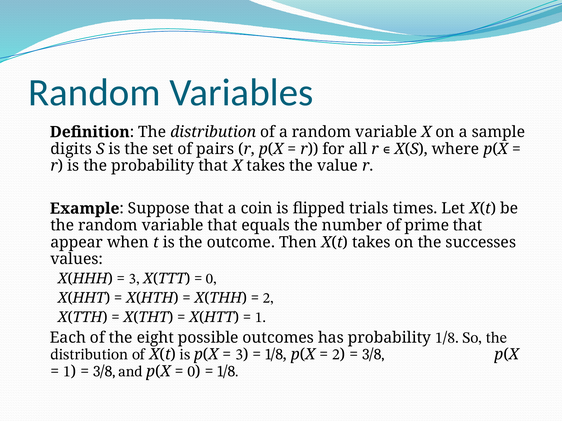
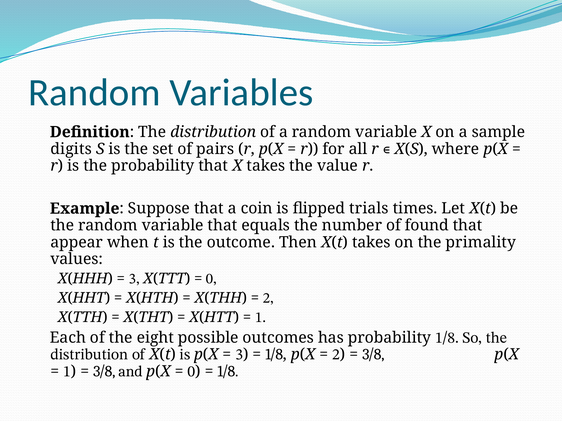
prime: prime -> found (427, 226)
successes: successes -> primality (481, 242)
